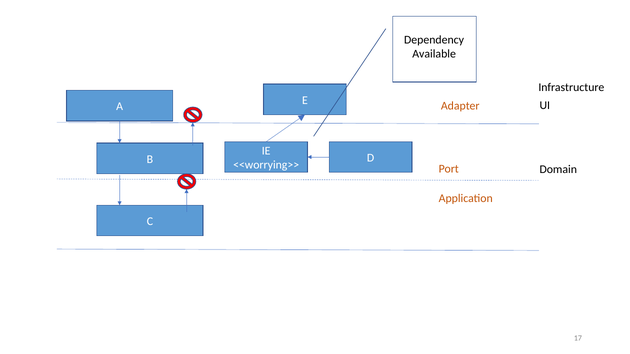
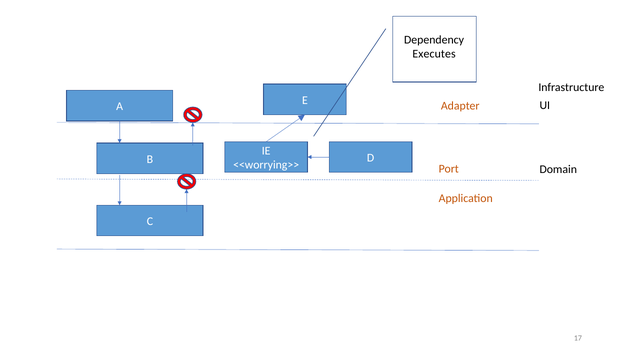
Available: Available -> Executes (434, 54)
